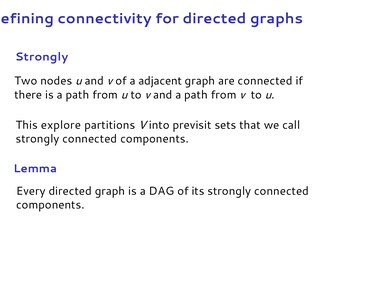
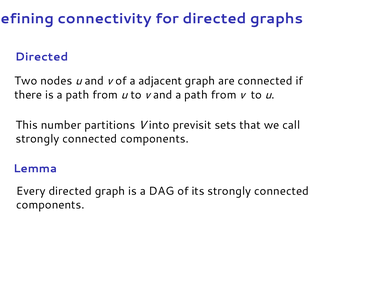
Strongly: Strongly -> Directed (42, 57)
explore: explore -> number (61, 125)
